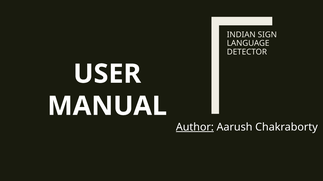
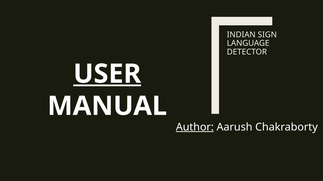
USER underline: none -> present (107, 74)
